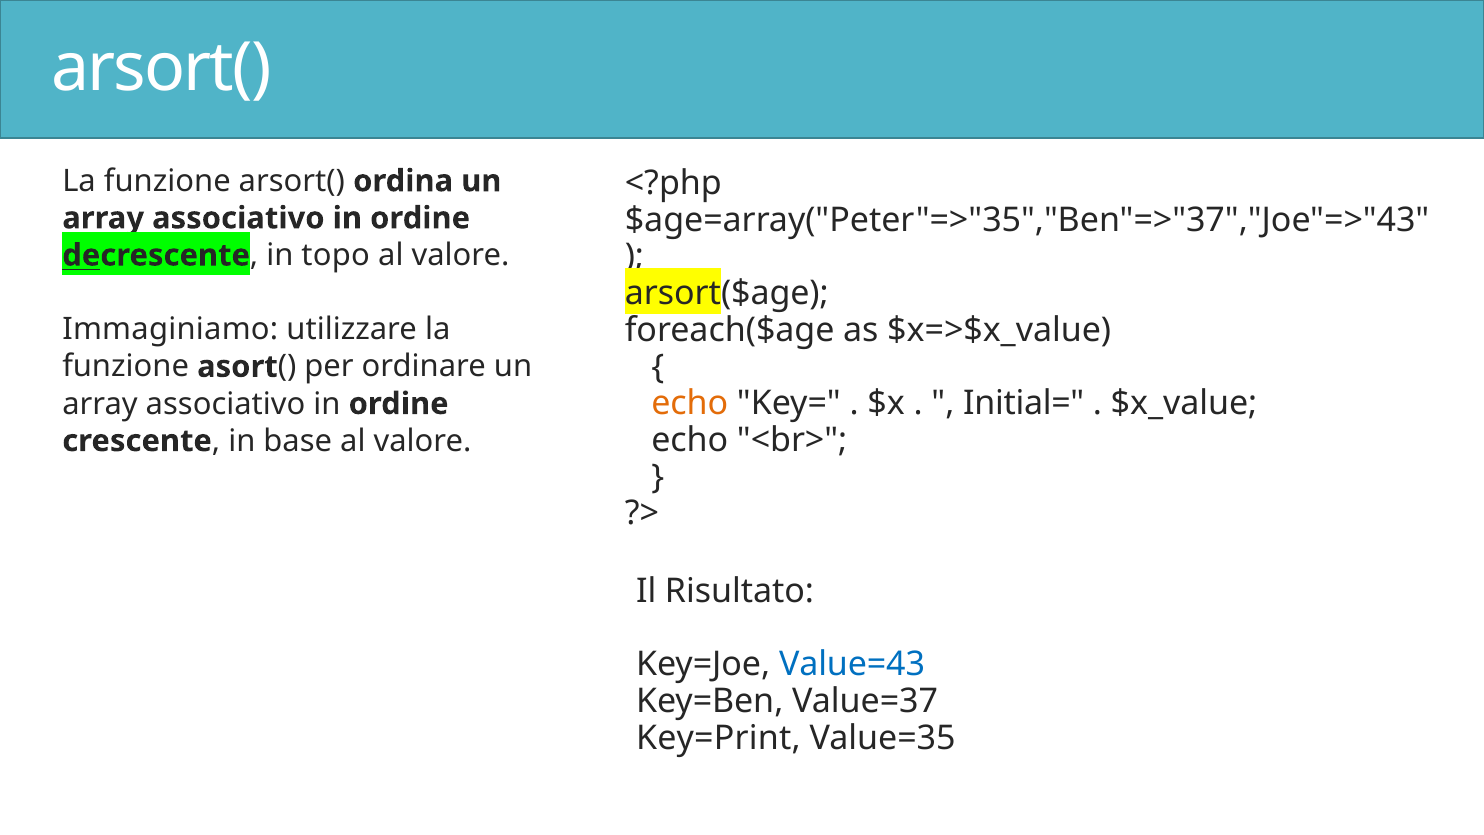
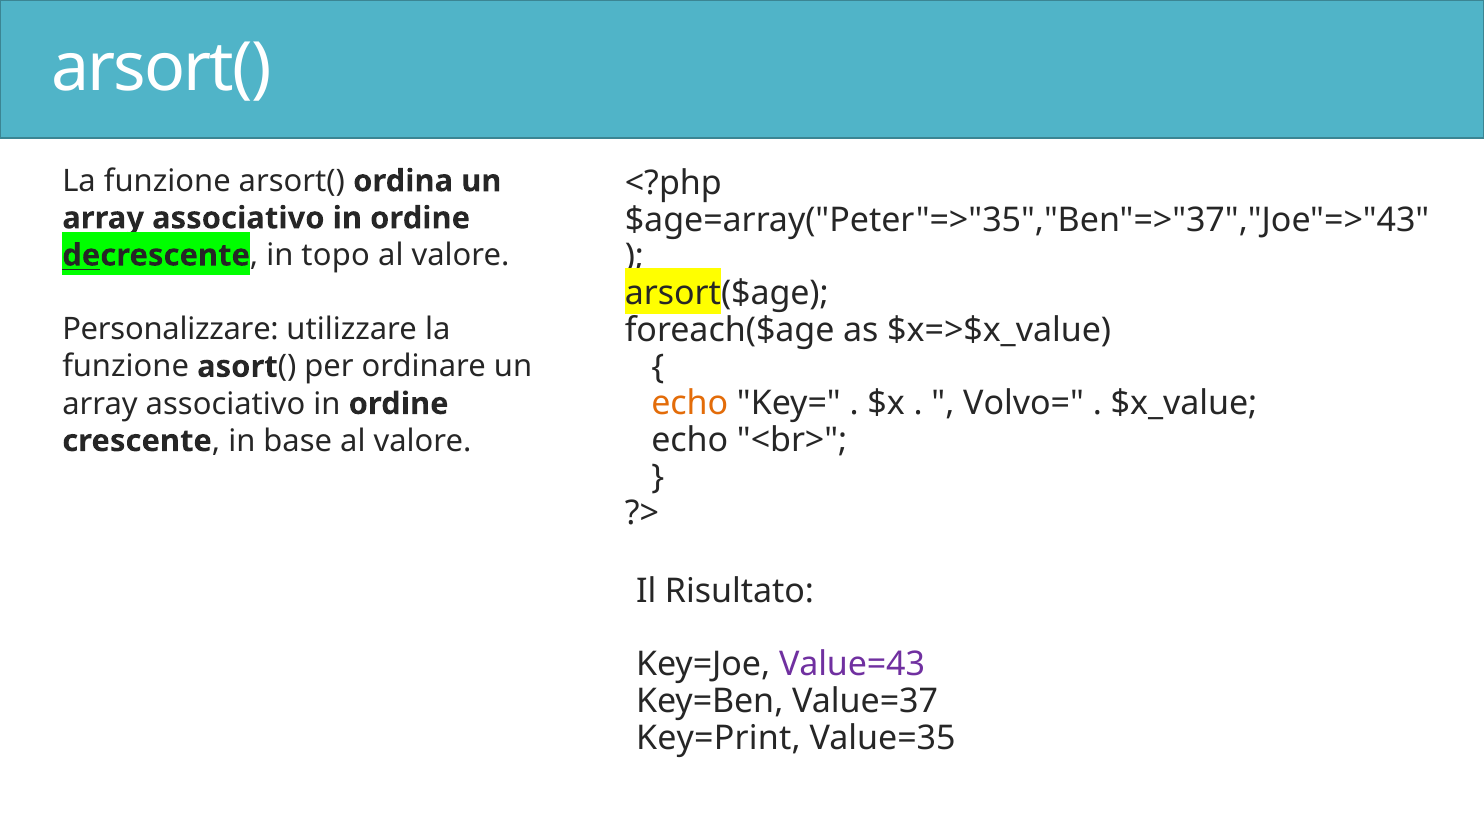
Immaginiamo: Immaginiamo -> Personalizzare (171, 329)
Initial=: Initial= -> Volvo= (1024, 403)
Value=43 colour: blue -> purple (852, 665)
